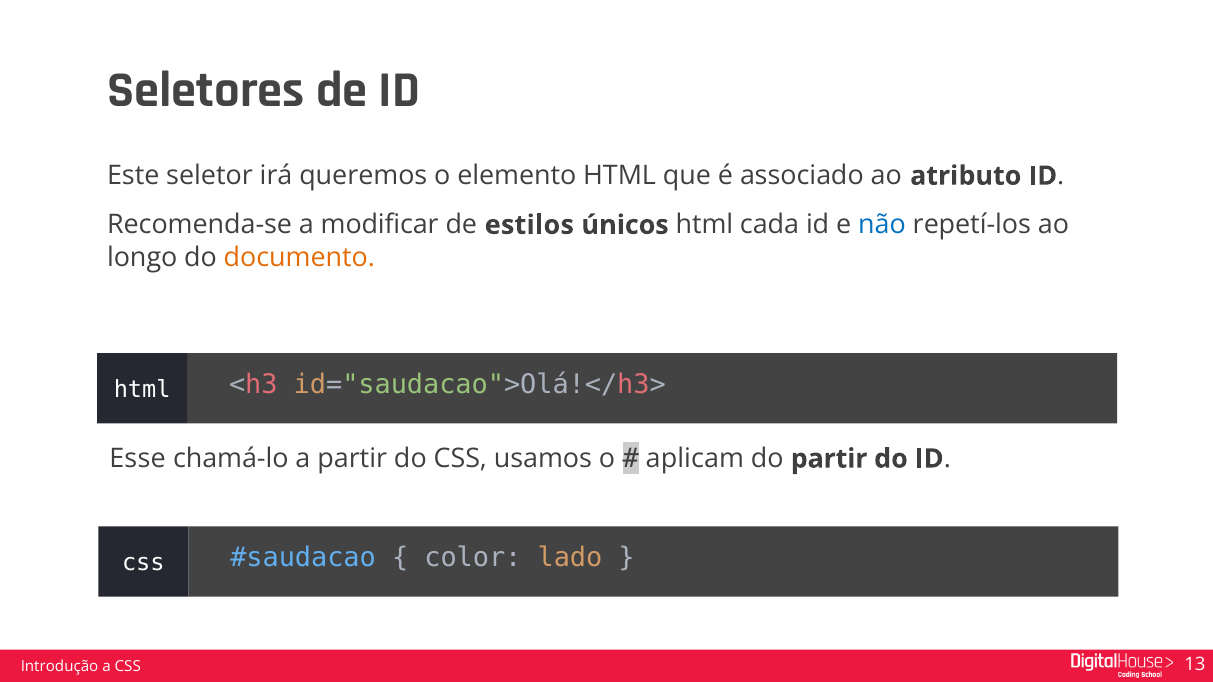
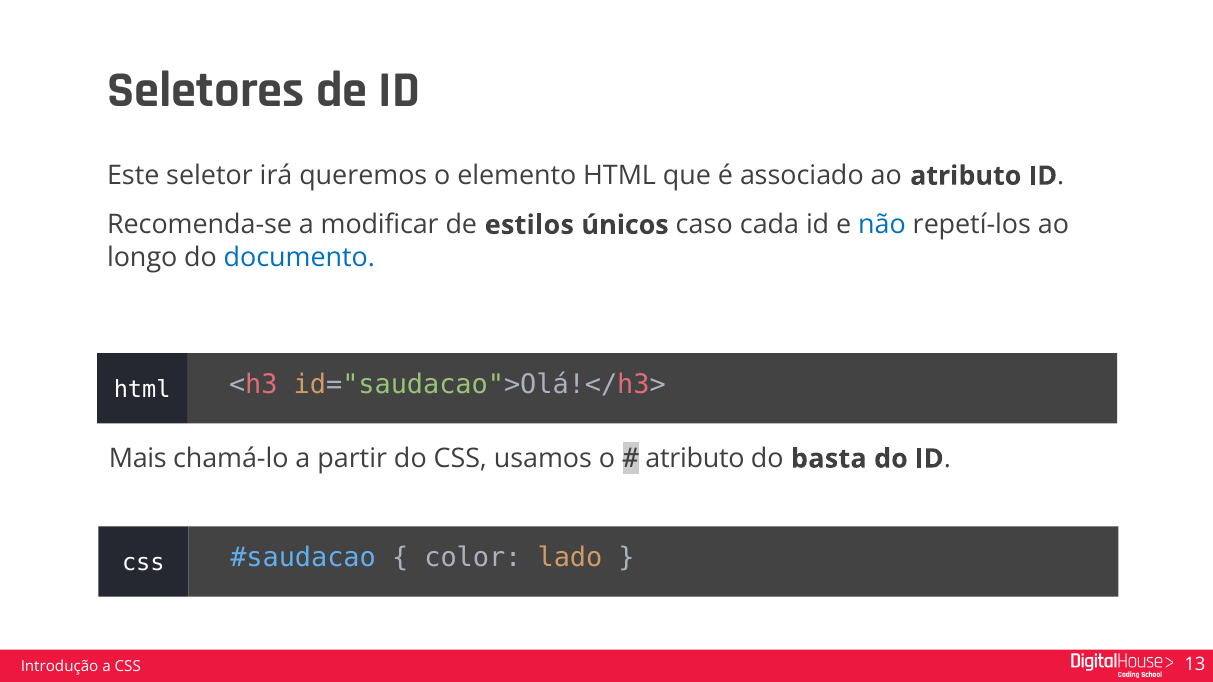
únicos html: html -> caso (704, 225)
documento colour: orange -> blue (299, 257)
Esse: Esse -> Mais (138, 459)
aplicam: aplicam -> atributo (695, 459)
do partir: partir -> basta (829, 459)
